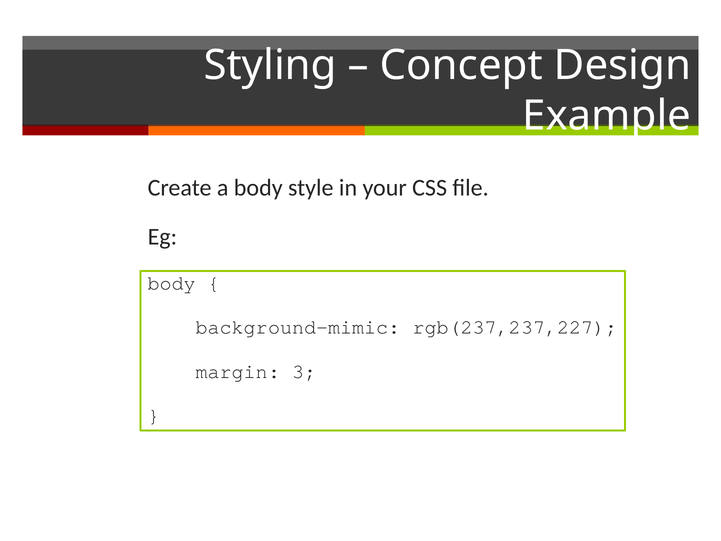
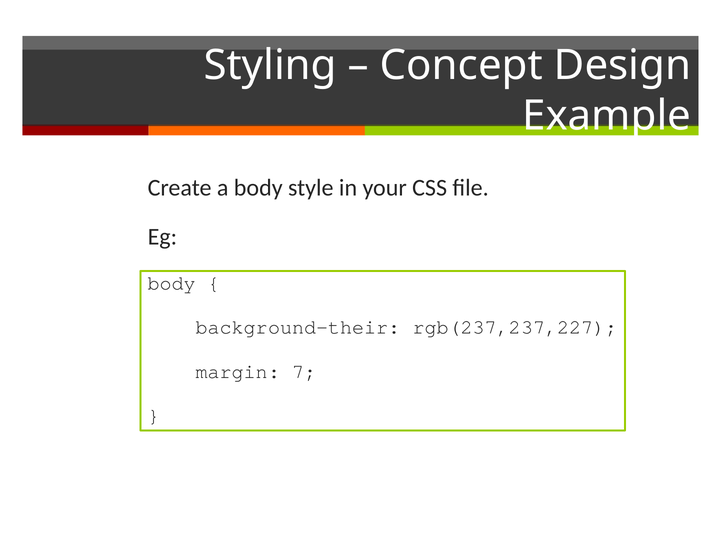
background-mimic: background-mimic -> background-their (298, 327)
3: 3 -> 7 (304, 371)
